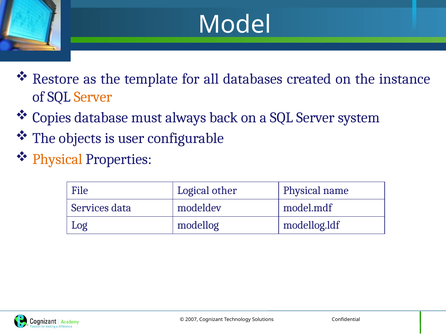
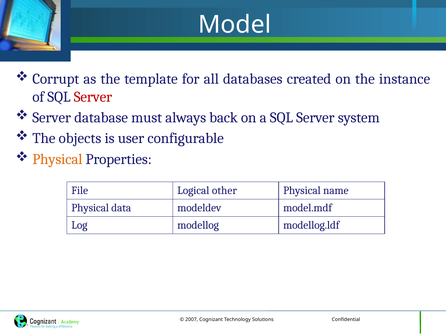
Restore: Restore -> Corrupt (56, 79)
Server colour: orange -> red (93, 97)
Copies: Copies -> Server (52, 118)
Services: Services -> Physical (90, 208)
